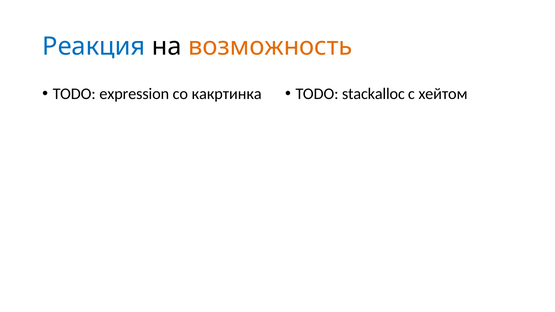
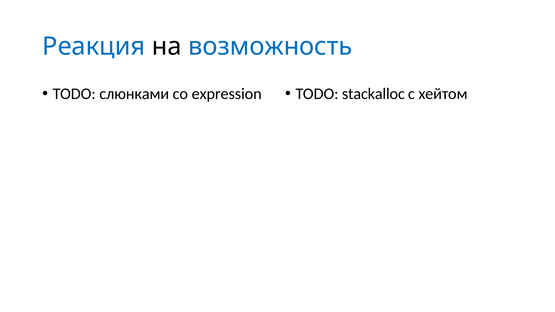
возможность colour: orange -> blue (270, 47)
expression: expression -> слюнками (134, 94)
какртинка: какртинка -> expression (227, 94)
